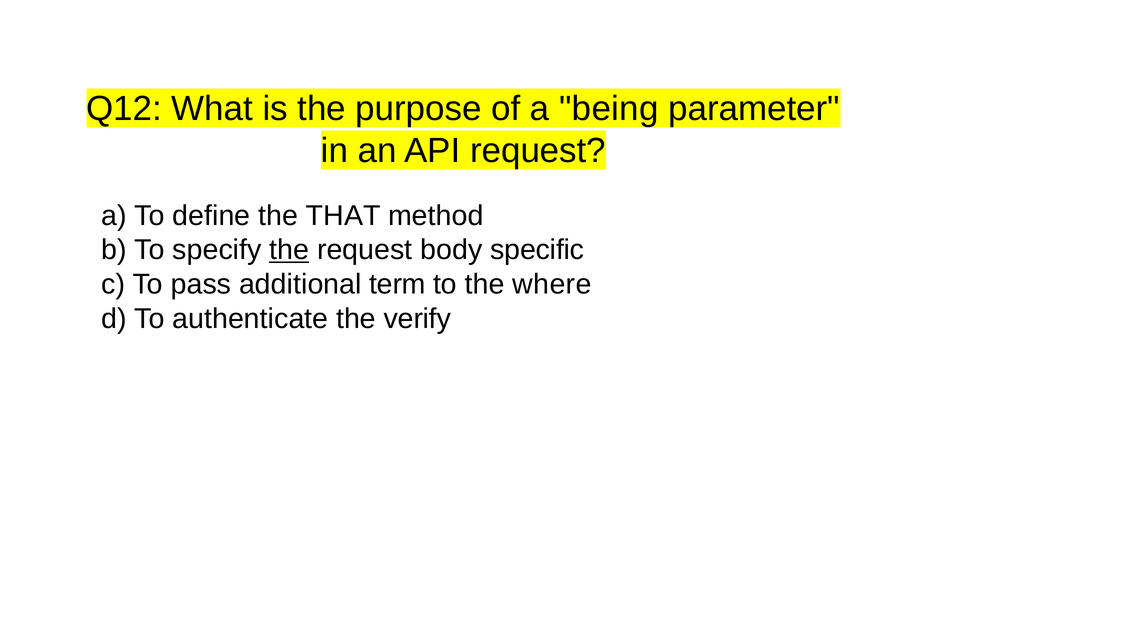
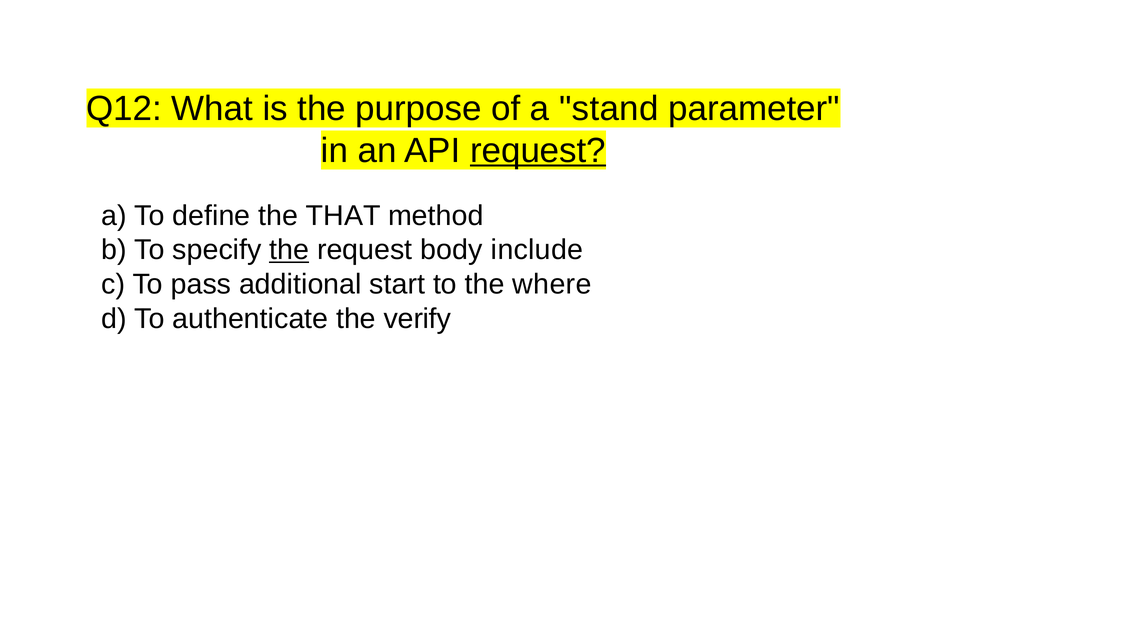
being: being -> stand (609, 109)
request underline: none -> present (538, 151)
specific: specific -> include (537, 250)
term: term -> start (397, 284)
